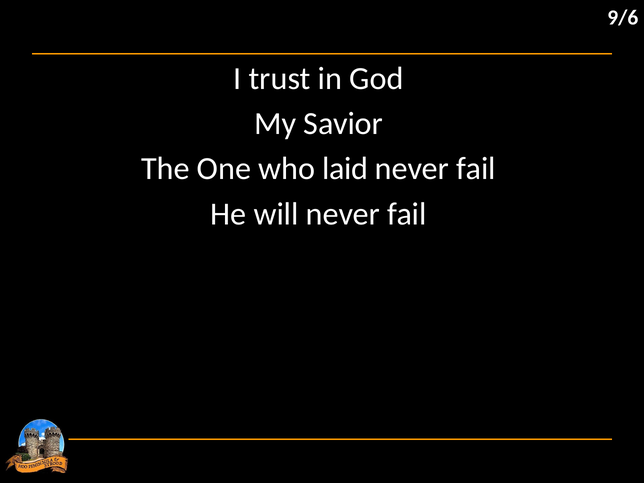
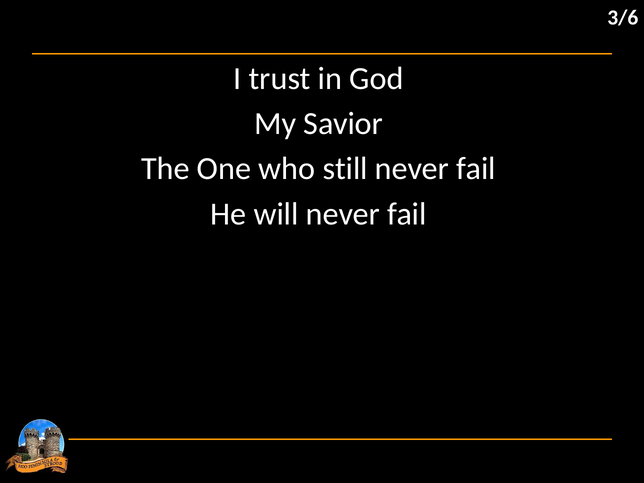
9/6: 9/6 -> 3/6 (623, 18)
laid: laid -> still (345, 169)
